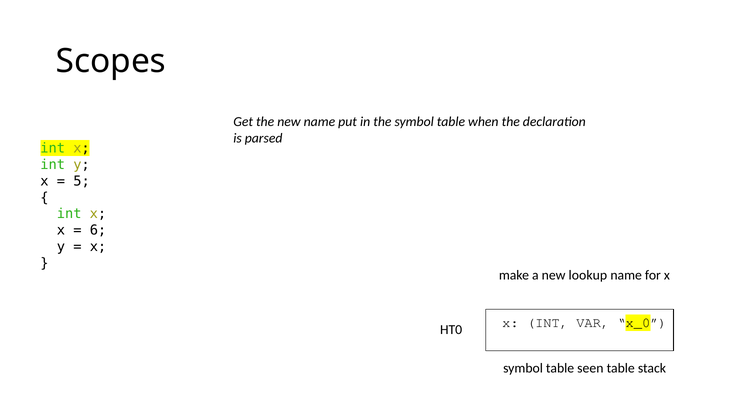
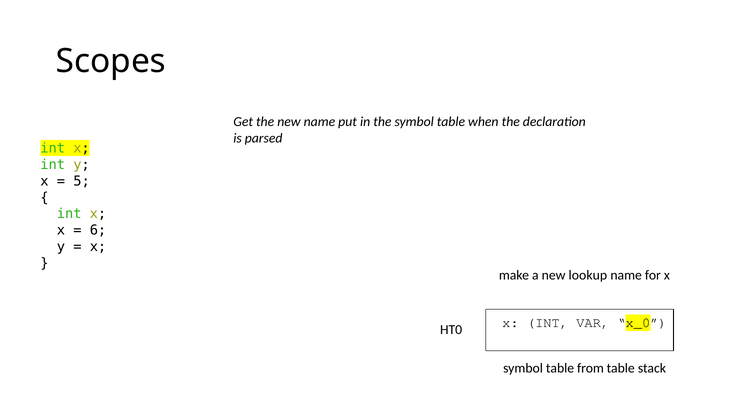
seen: seen -> from (590, 368)
